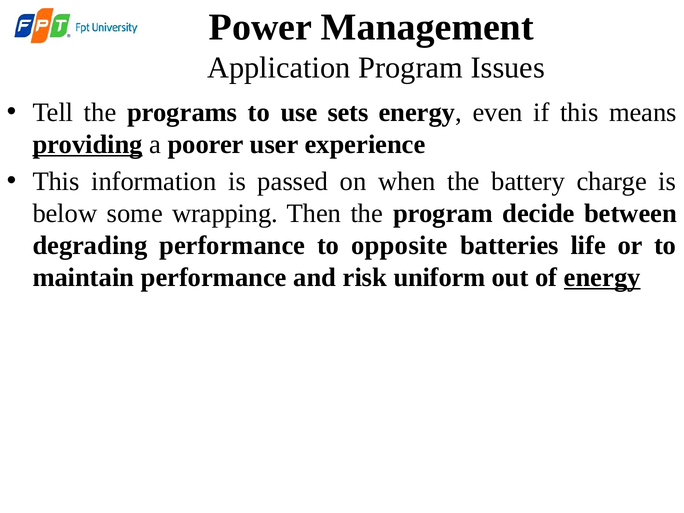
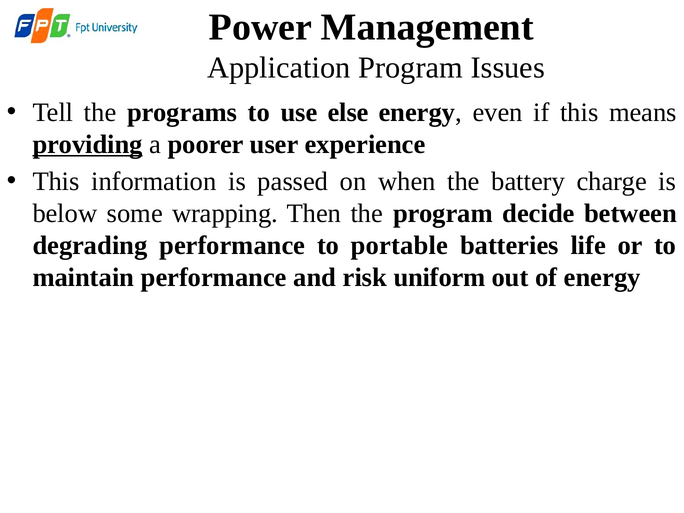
sets: sets -> else (348, 112)
opposite: opposite -> portable (400, 246)
energy underline: present -> none (602, 277)
